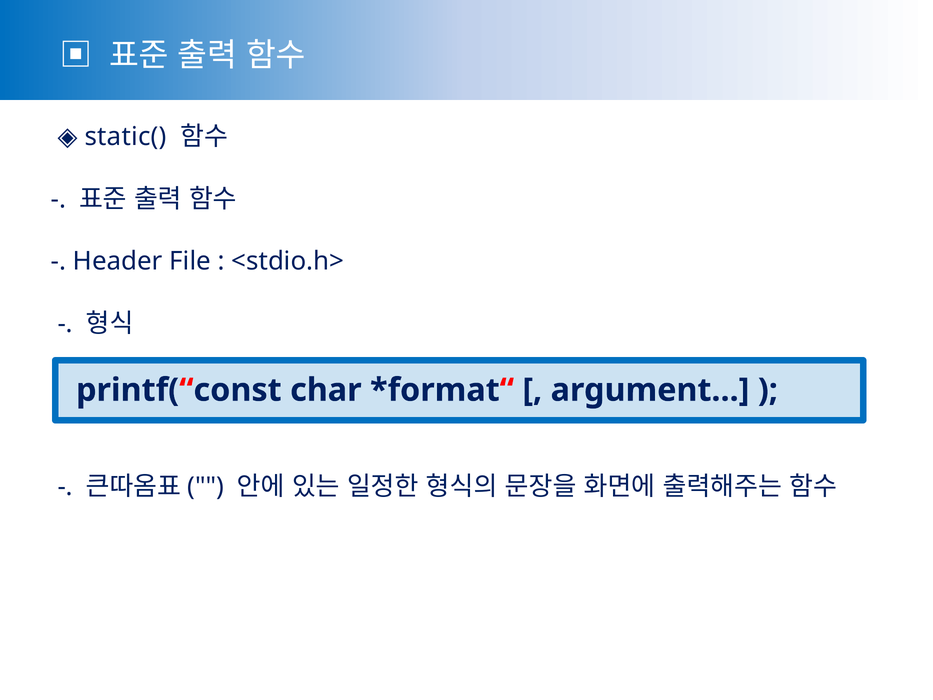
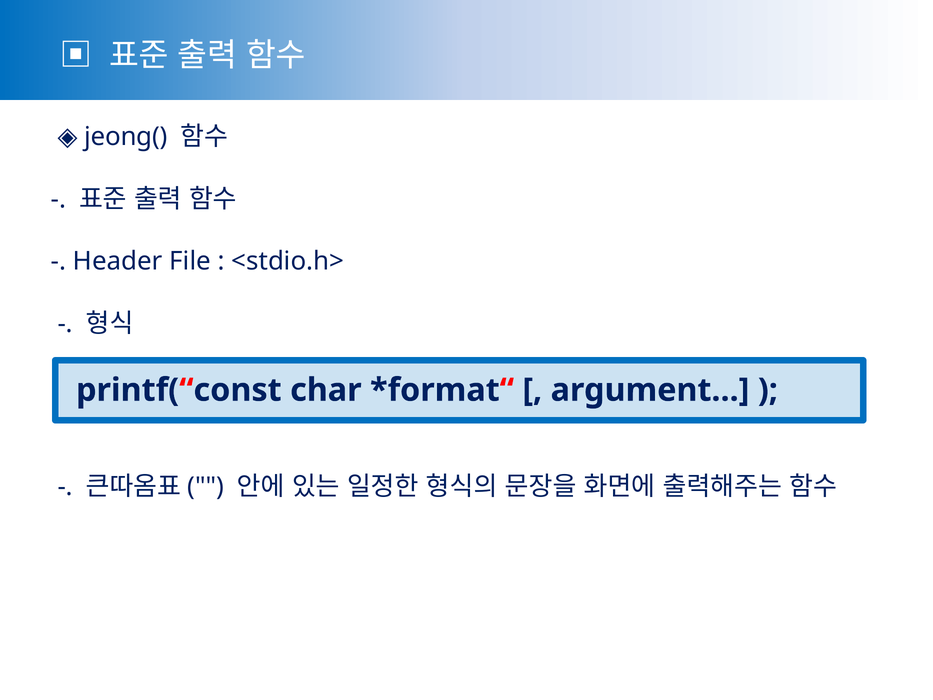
static(: static( -> jeong( (126, 137)
